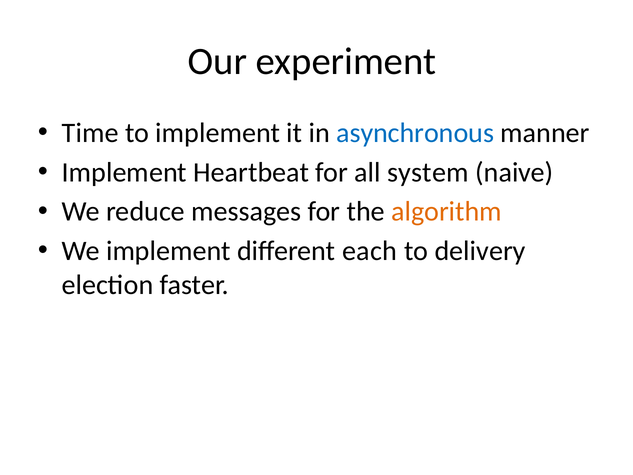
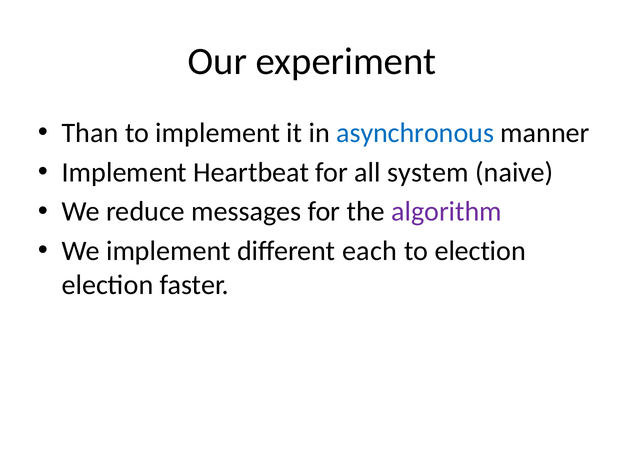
Time: Time -> Than (90, 133)
algorithm colour: orange -> purple (447, 212)
to delivery: delivery -> election (480, 251)
